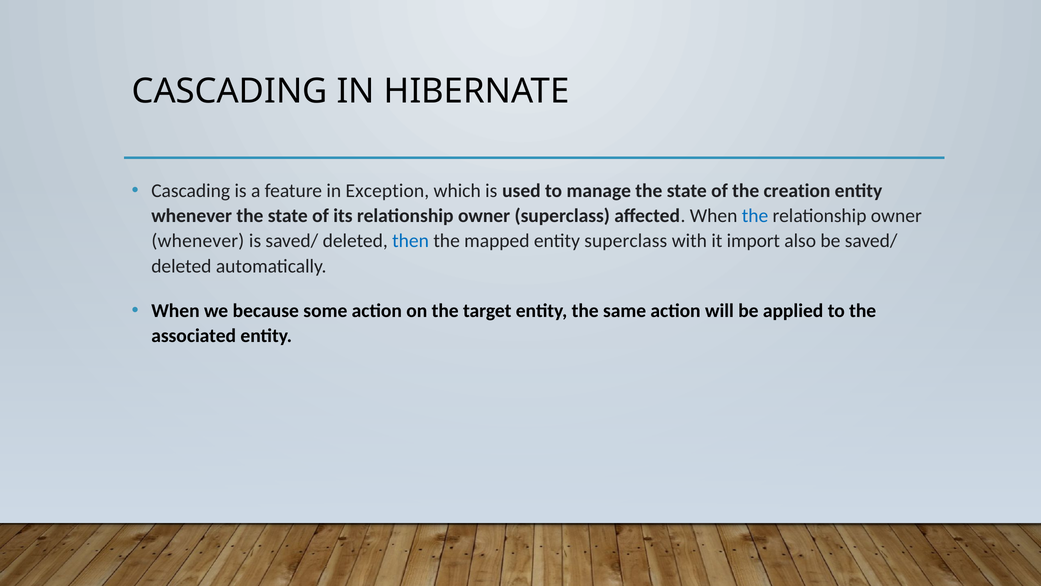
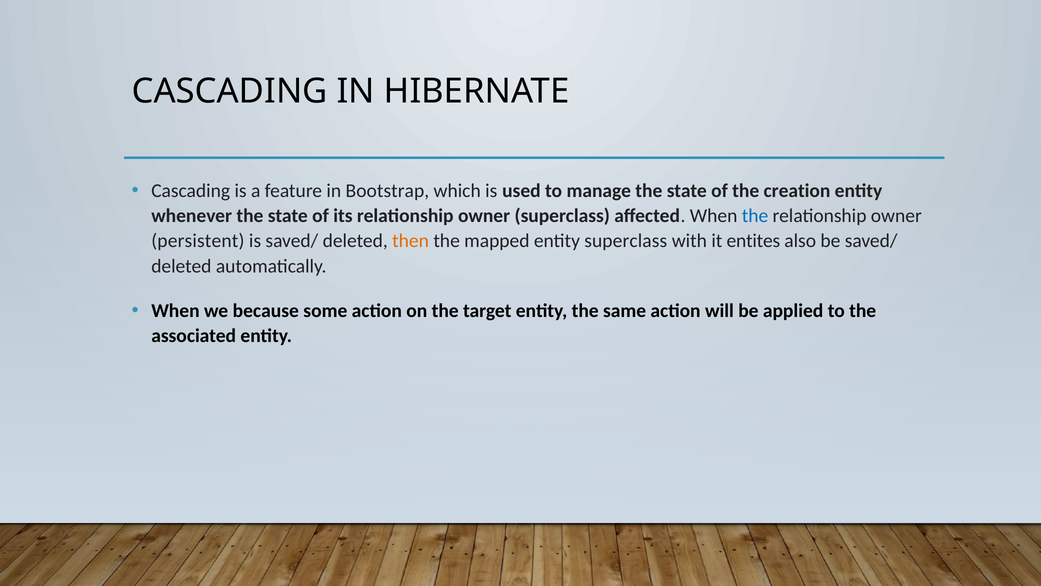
Exception: Exception -> Bootstrap (387, 191)
whenever: whenever -> persistent (198, 241)
then colour: blue -> orange (411, 241)
import: import -> entites (753, 241)
